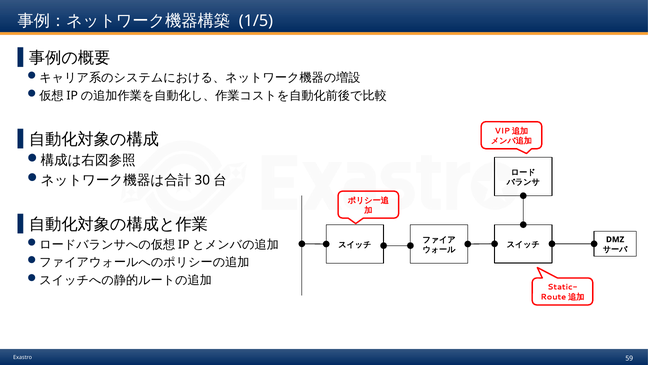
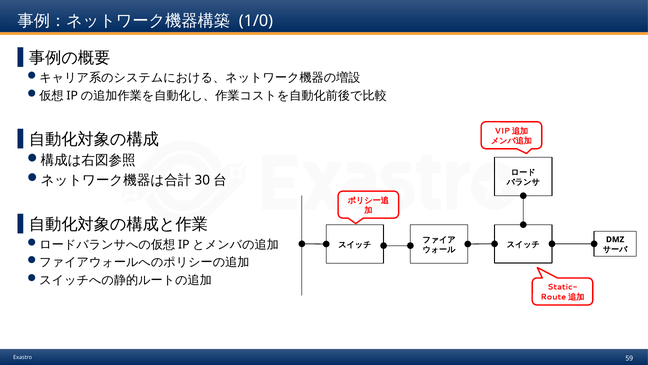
1/5: 1/5 -> 1/0 (256, 21)
